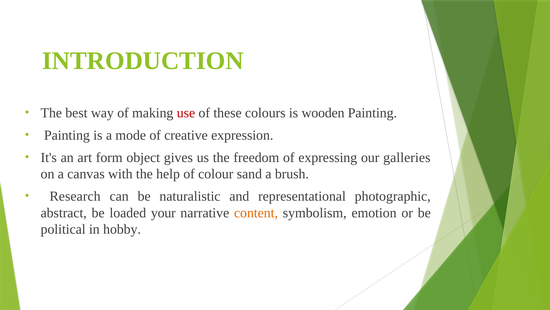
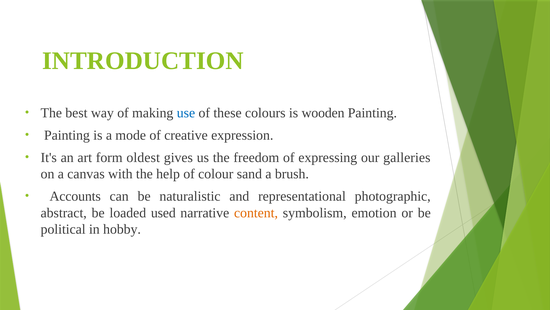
use colour: red -> blue (186, 113)
object: object -> oldest (143, 157)
Research: Research -> Accounts (75, 196)
your: your -> used (163, 212)
